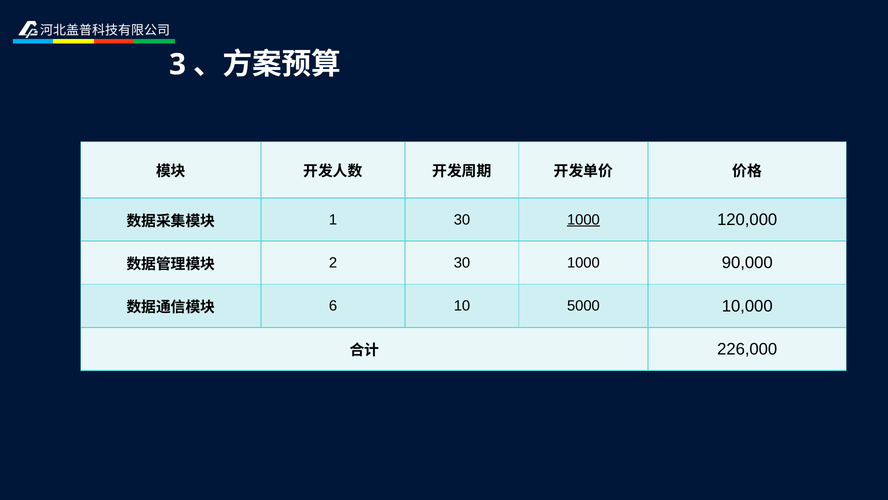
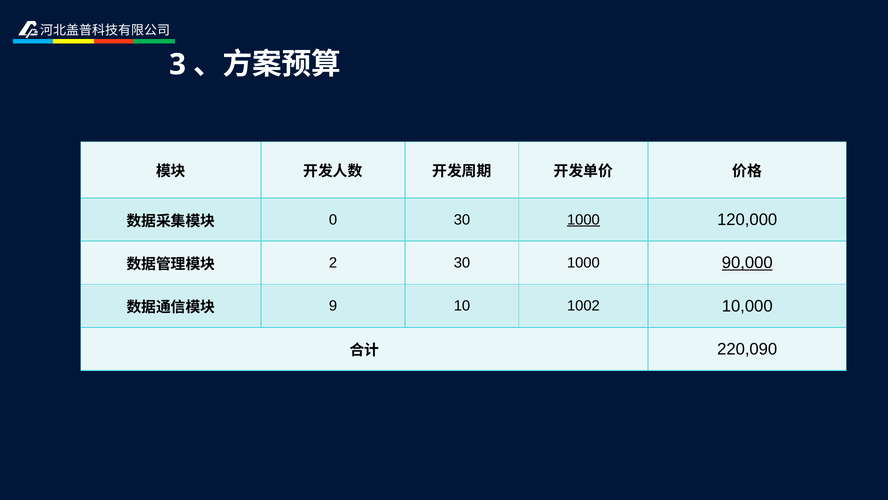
1: 1 -> 0 (333, 220)
90,000 underline: none -> present (747, 263)
6: 6 -> 9 (333, 306)
5000: 5000 -> 1002 (583, 306)
226,000: 226,000 -> 220,090 (747, 349)
